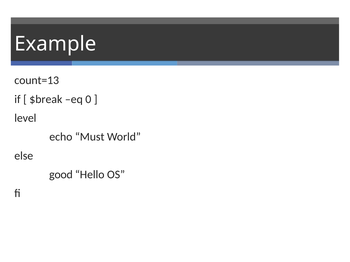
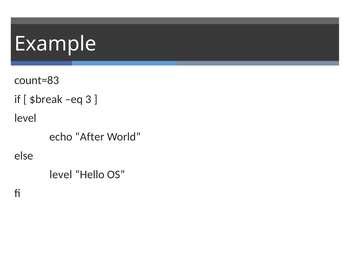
count=13: count=13 -> count=83 (37, 81)
0: 0 -> 3 (88, 99)
Must: Must -> After (90, 137)
good: good -> level (61, 175)
